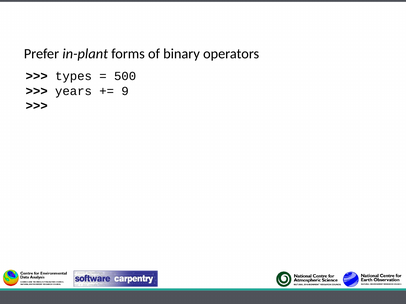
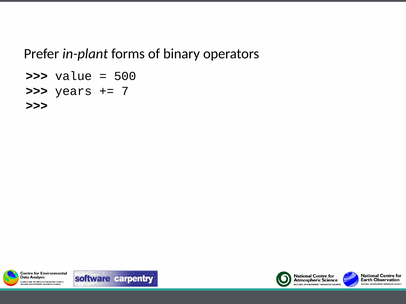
types: types -> value (74, 76)
9: 9 -> 7 (125, 91)
